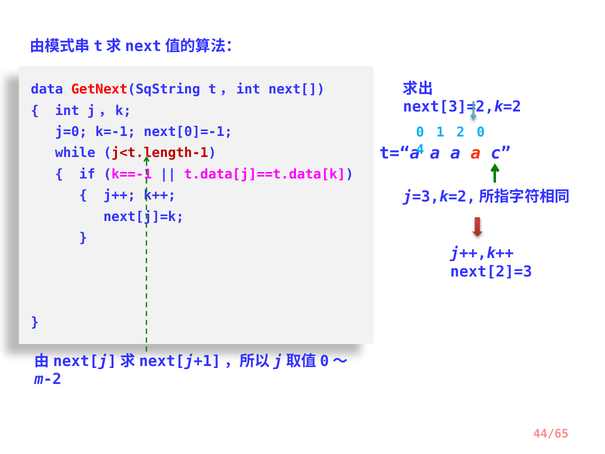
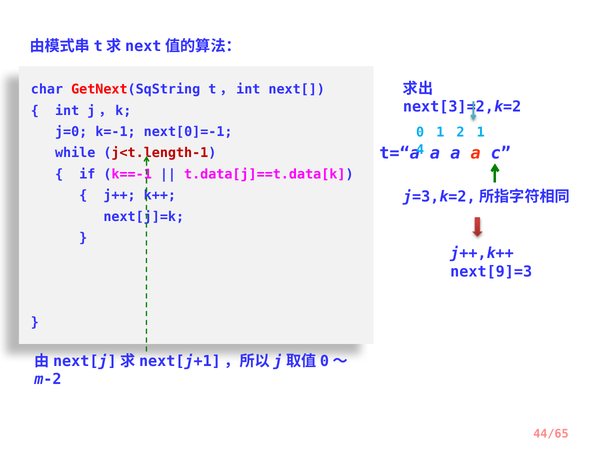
data: data -> char (47, 89)
2 0: 0 -> 1 (481, 132)
next[2]=3: next[2]=3 -> next[9]=3 (491, 271)
